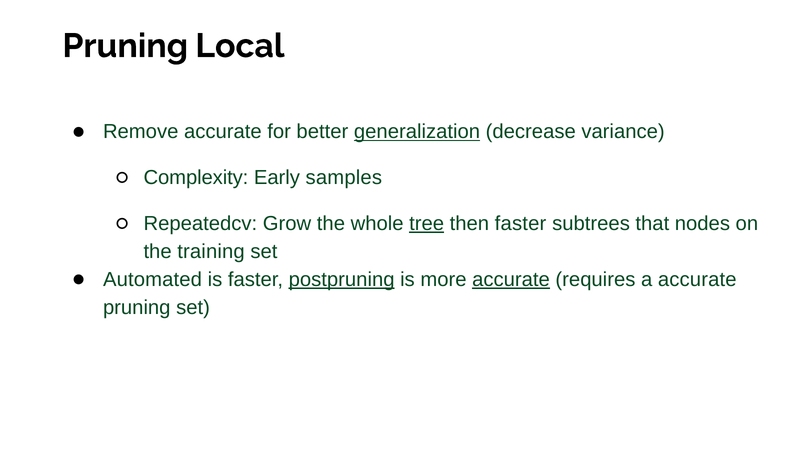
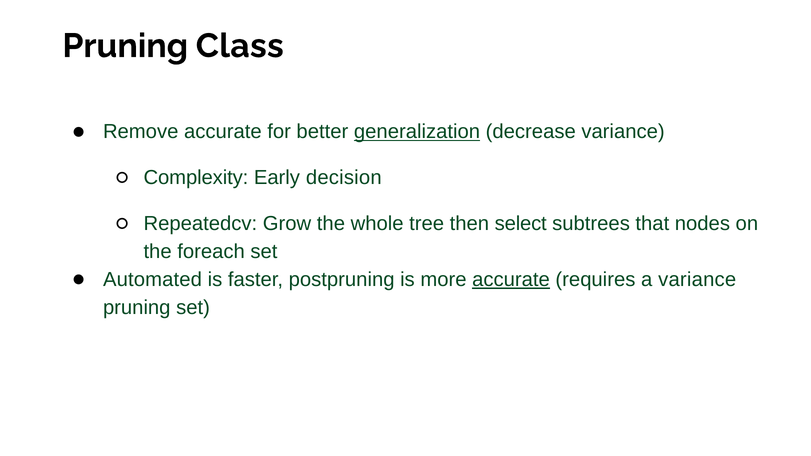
Local: Local -> Class (240, 46)
samples: samples -> decision (344, 178)
tree underline: present -> none (427, 224)
then faster: faster -> select (521, 224)
training: training -> foreach (211, 252)
postpruning underline: present -> none (342, 280)
a accurate: accurate -> variance (697, 280)
